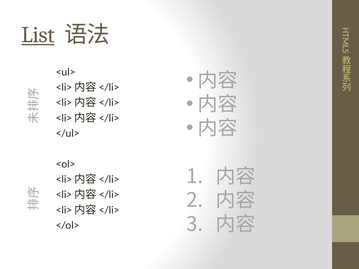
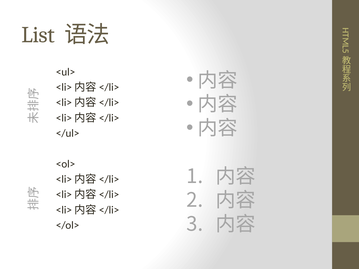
List underline: present -> none (38, 35)
